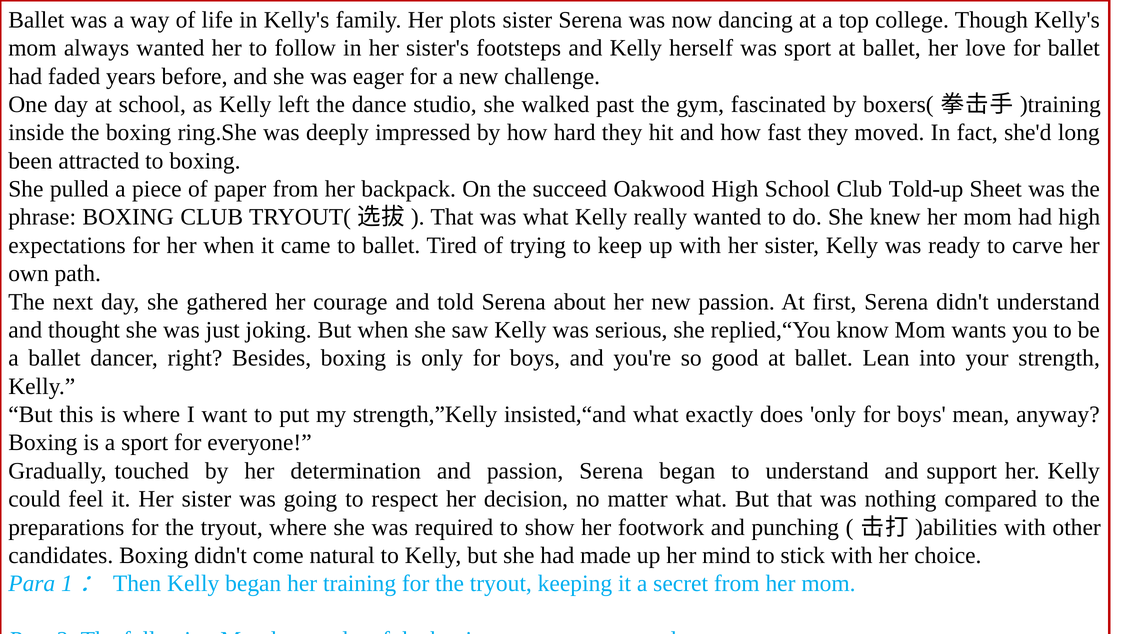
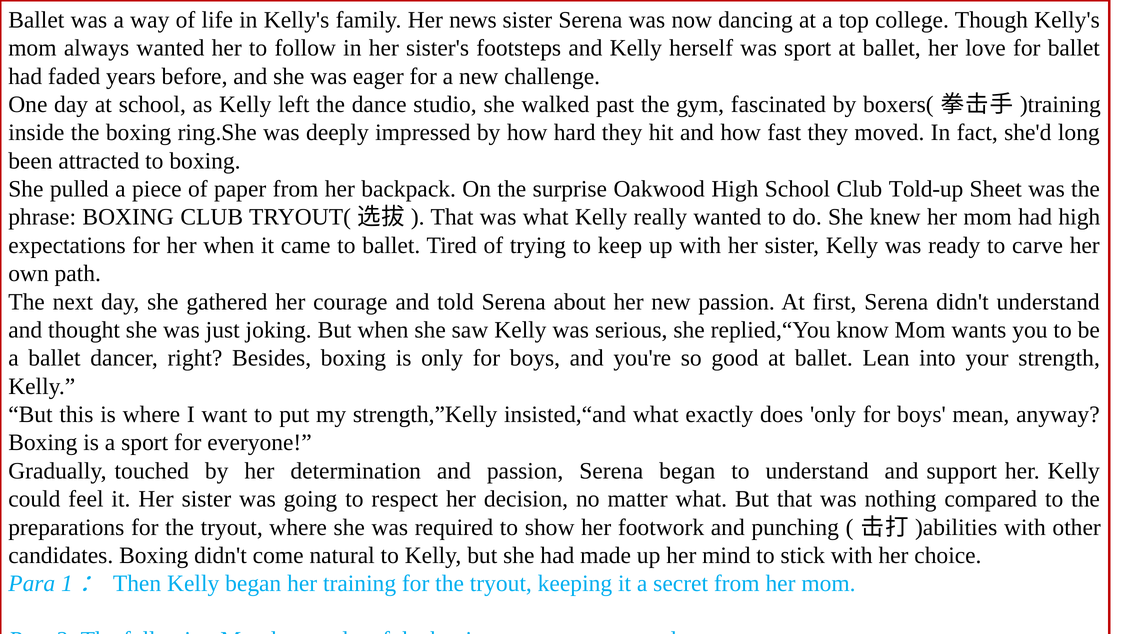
plots: plots -> news (473, 20)
succeed: succeed -> surprise (570, 189)
